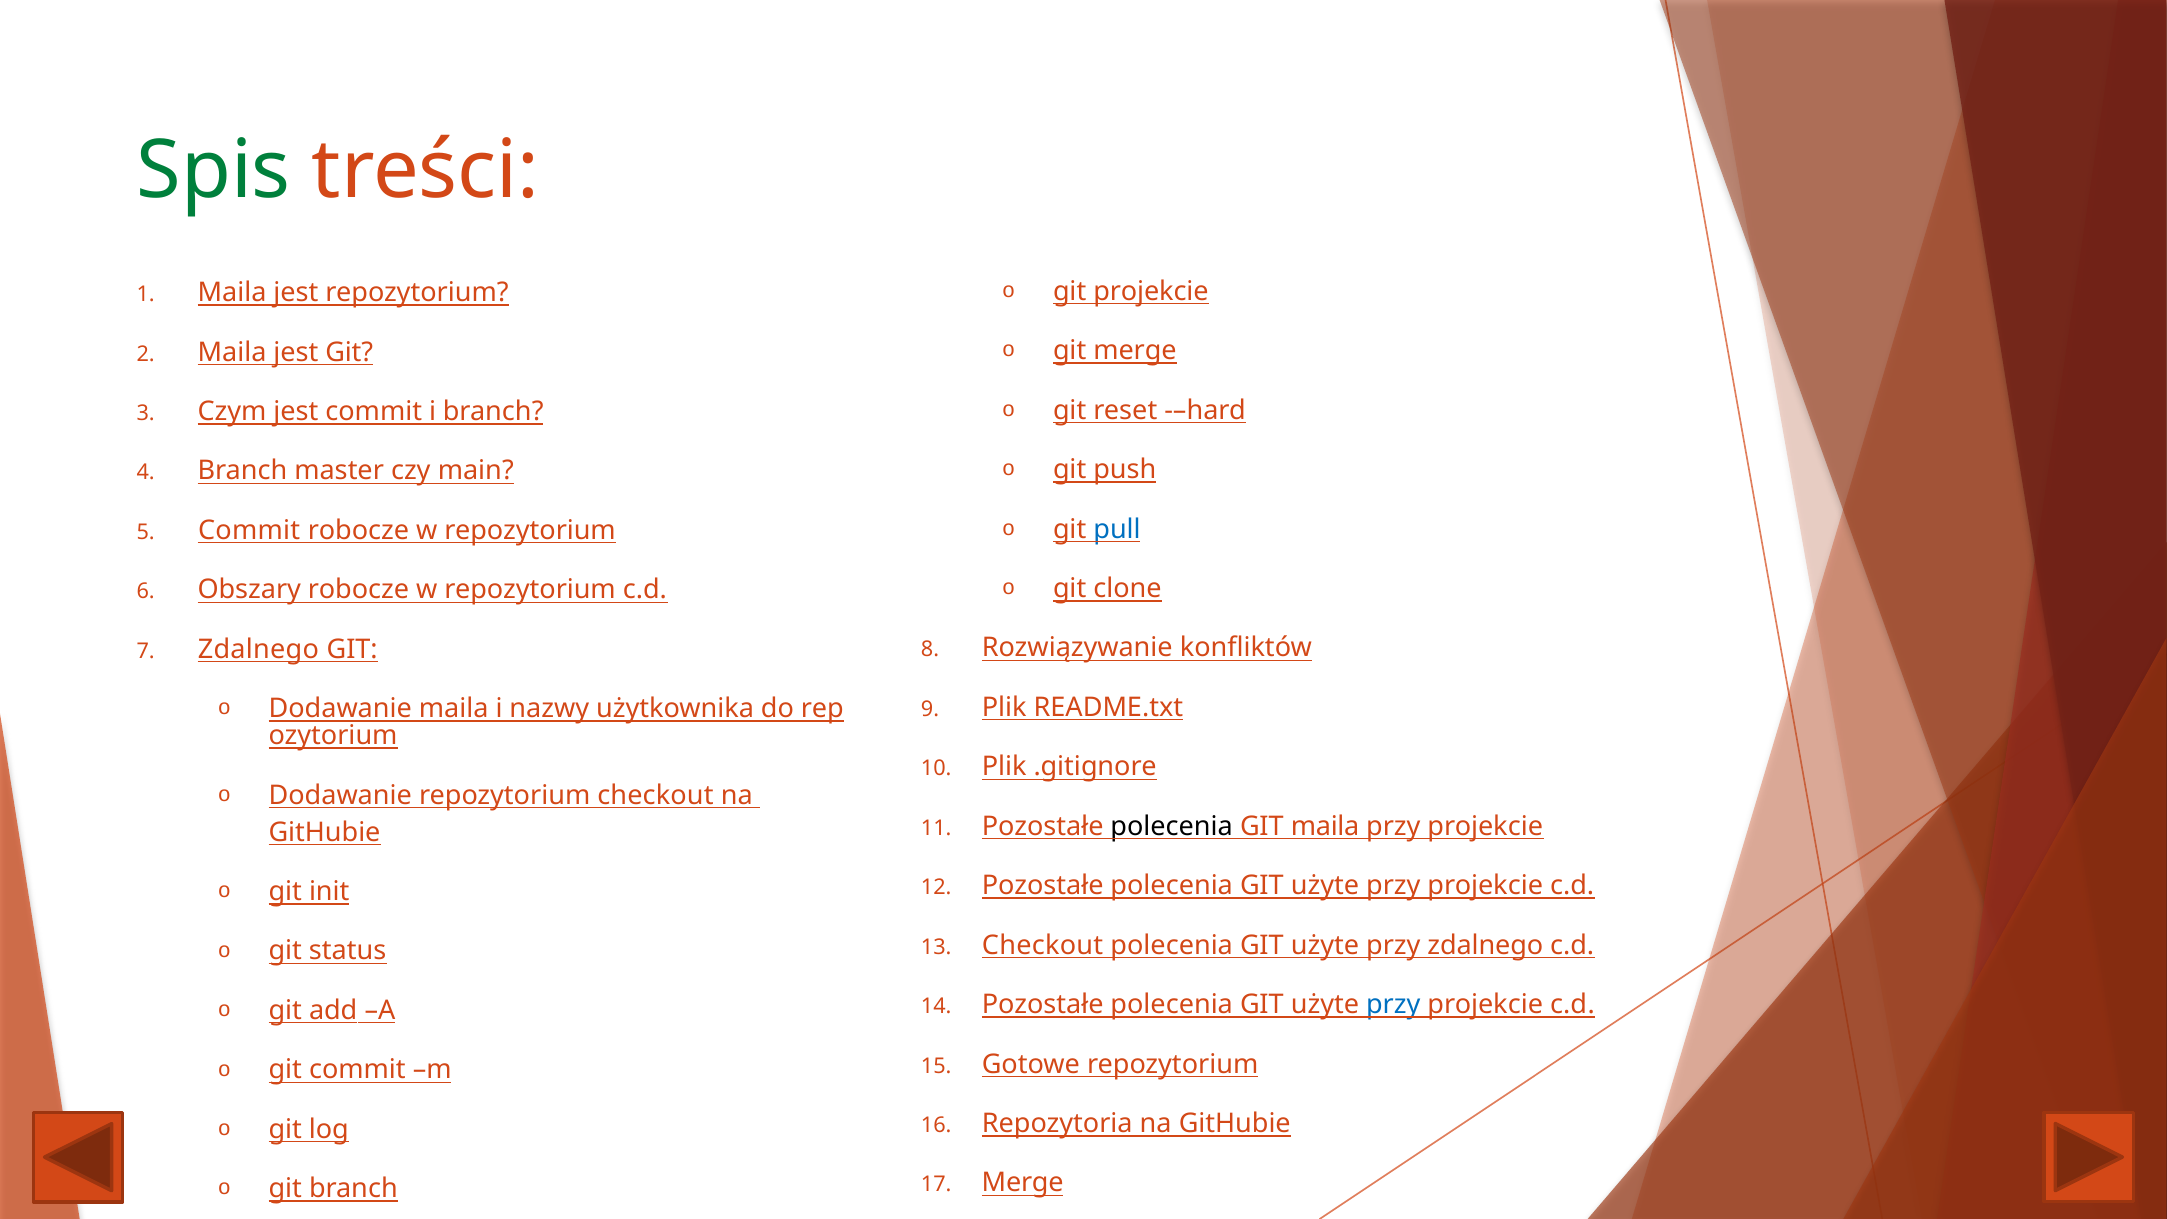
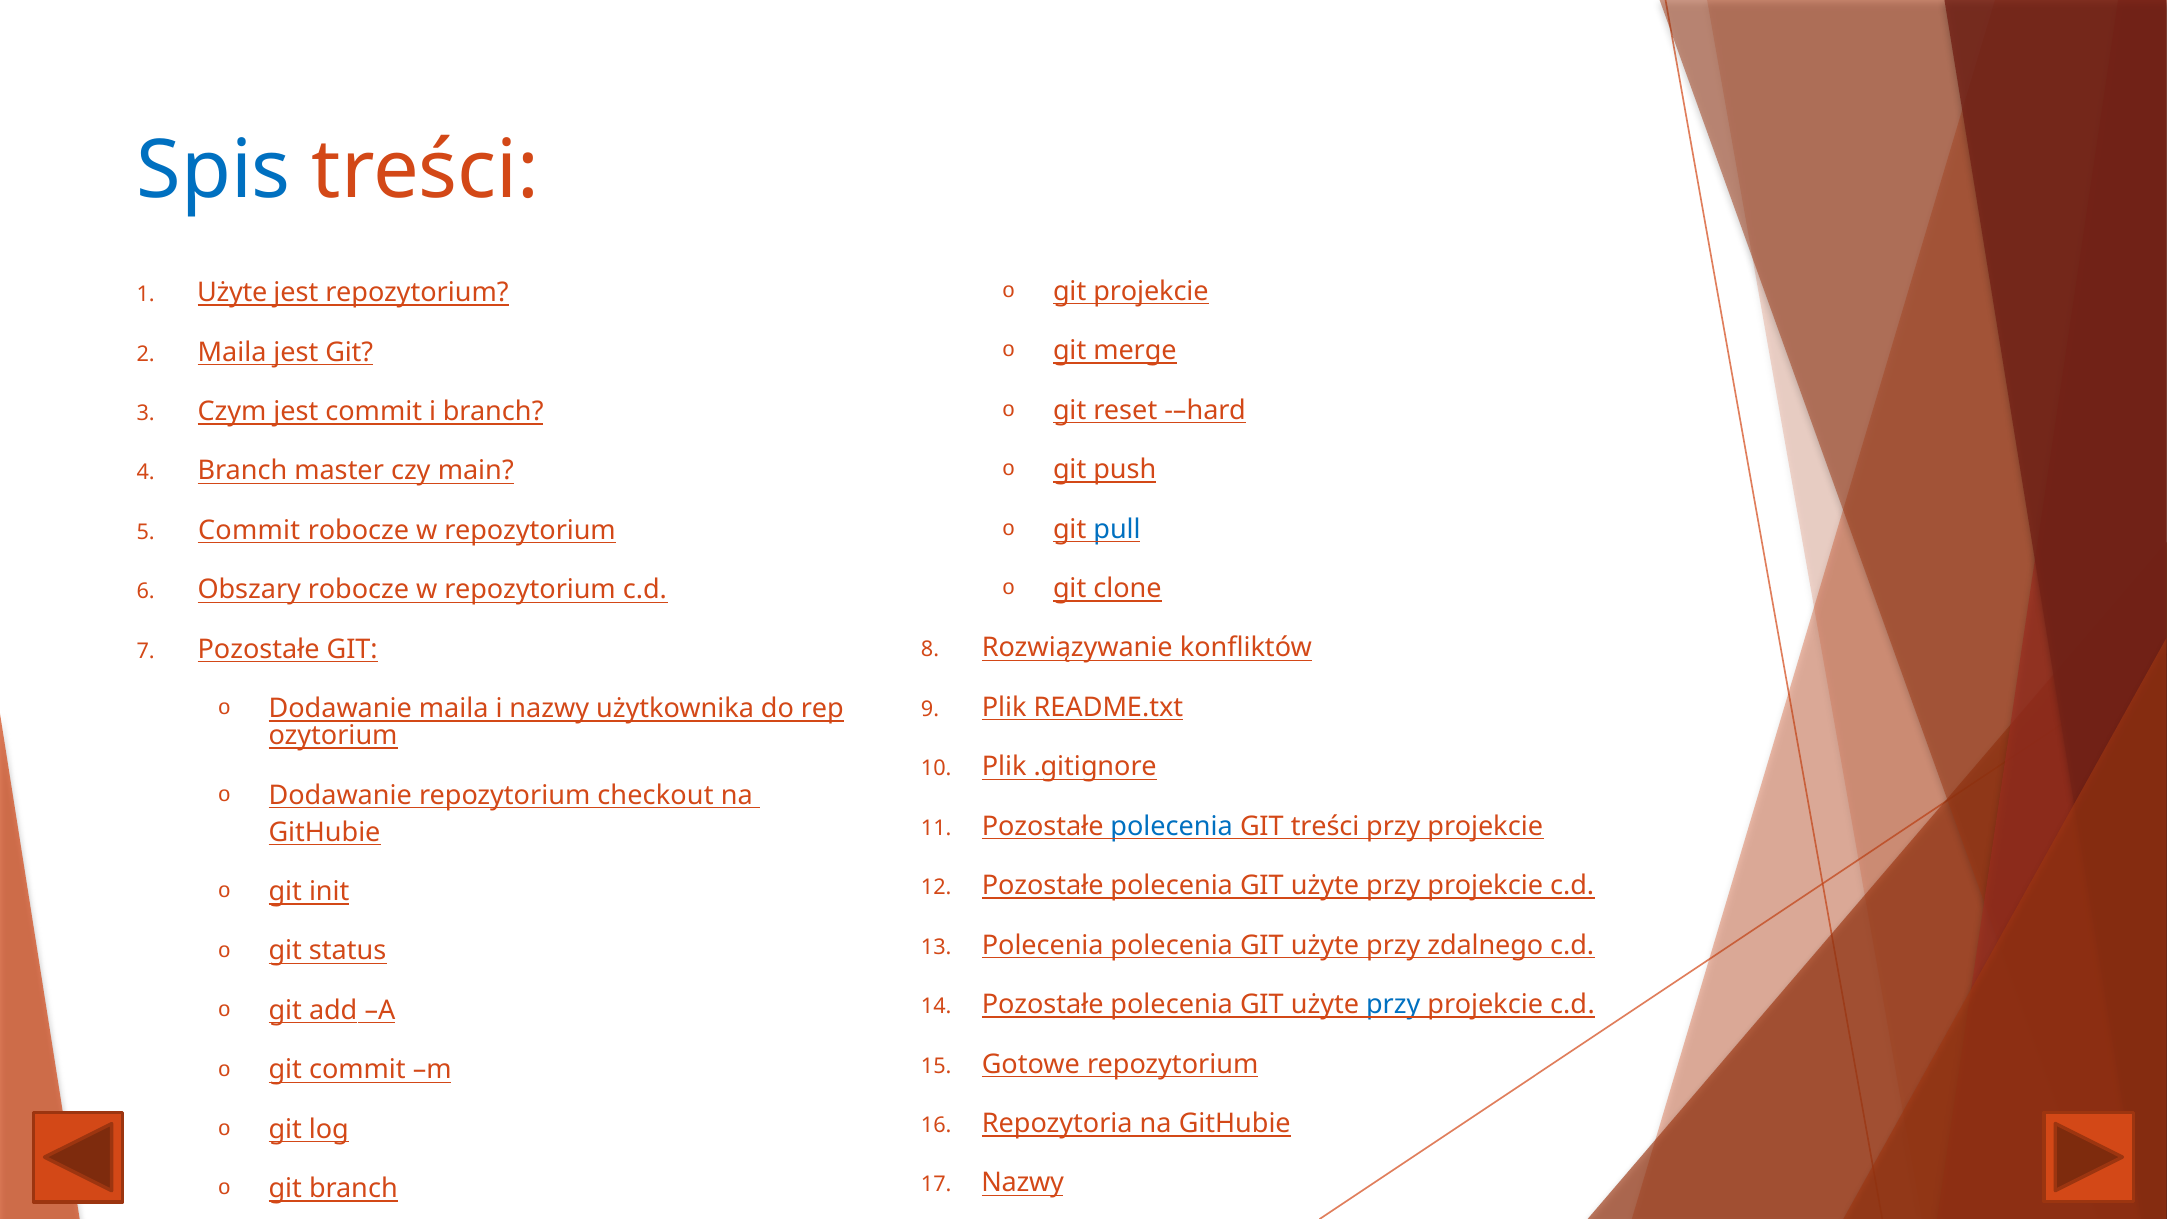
Spis colour: green -> blue (214, 171)
Maila: Maila -> Użyte (232, 293)
Zdalnego: Zdalnego -> Pozostałe (259, 649)
polecenia colour: black -> blue (1172, 826)
GIT maila: maila -> treści (1325, 826)
Checkout: Checkout -> Polecenia (1043, 945)
Merge: Merge -> Nazwy (1023, 1183)
